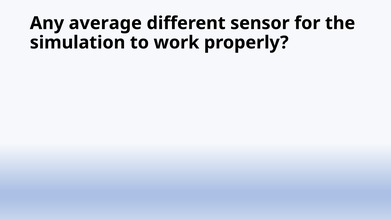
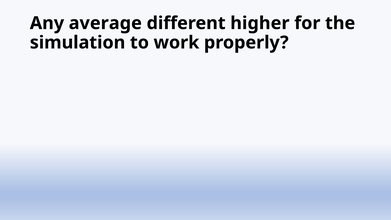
sensor: sensor -> higher (260, 23)
